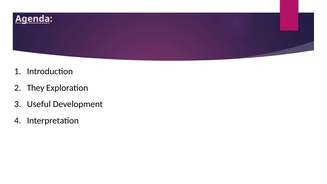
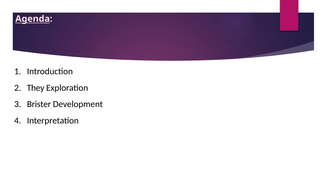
Useful: Useful -> Brister (39, 104)
